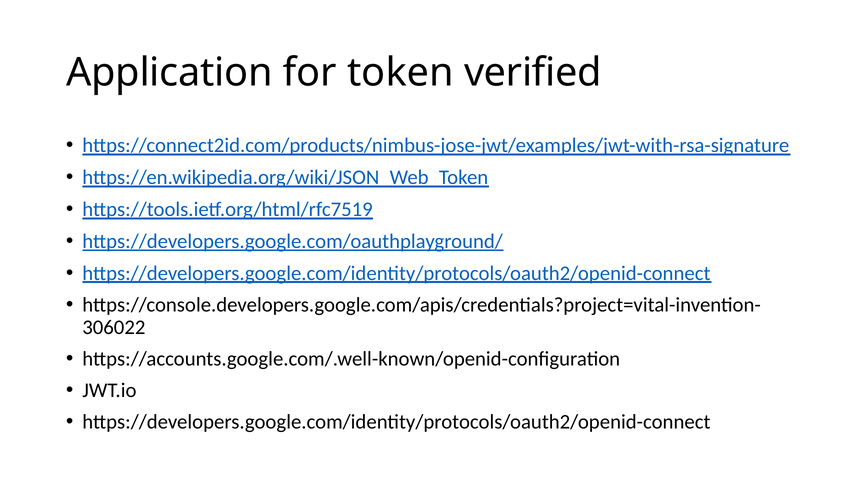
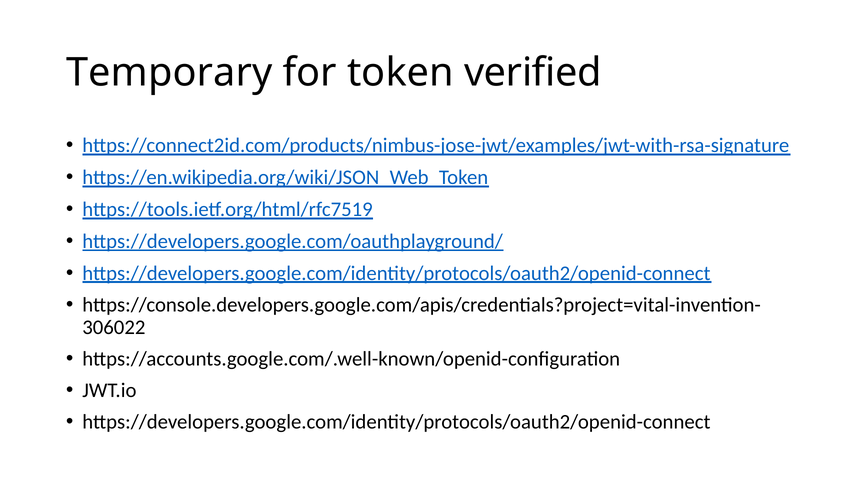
Application: Application -> Temporary (169, 73)
